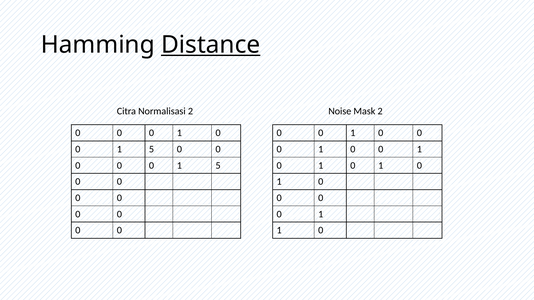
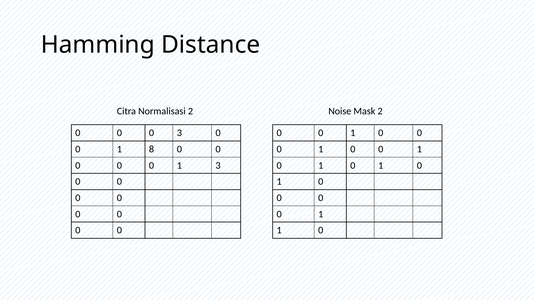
Distance underline: present -> none (211, 45)
1: 1 -> 3 (179, 133)
5: 5 -> 8 (152, 149)
5: 5 -> 3 (218, 166)
